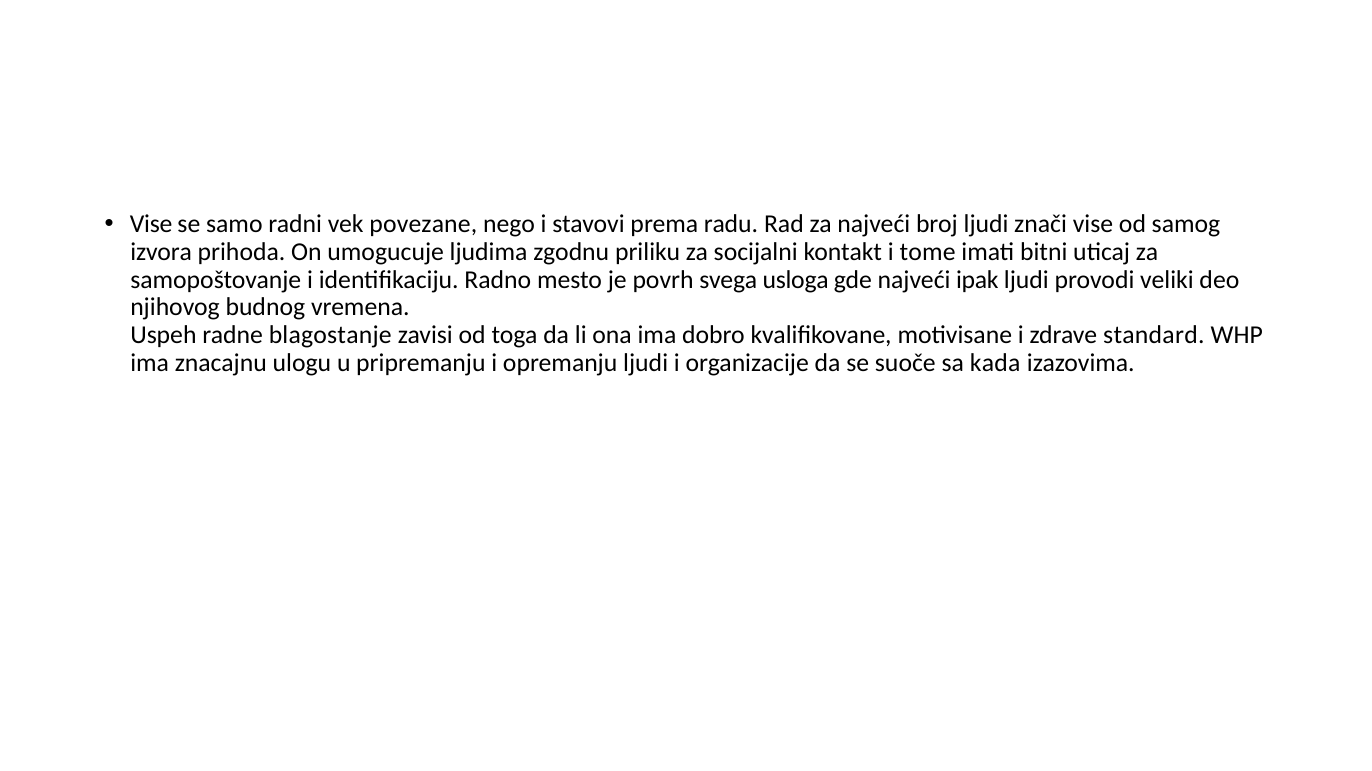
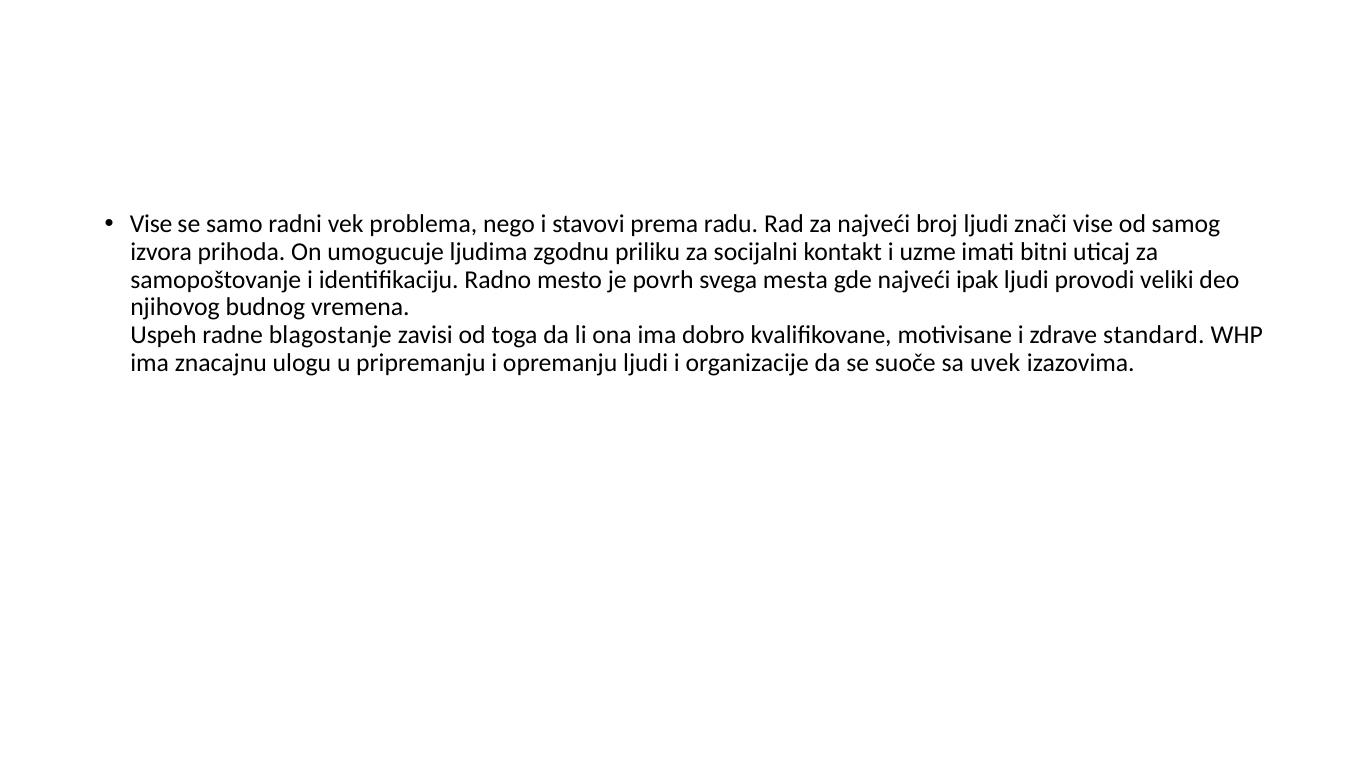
povezane: povezane -> problema (423, 224)
tome: tome -> uzme (928, 252)
usloga: usloga -> mesta (795, 280)
kada: kada -> uvek (995, 363)
